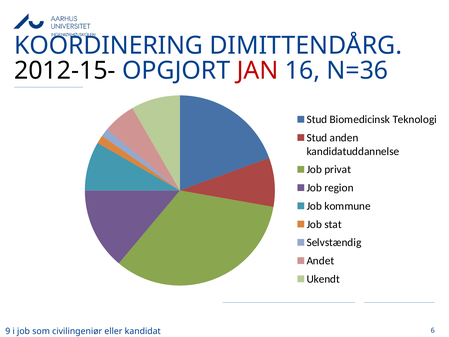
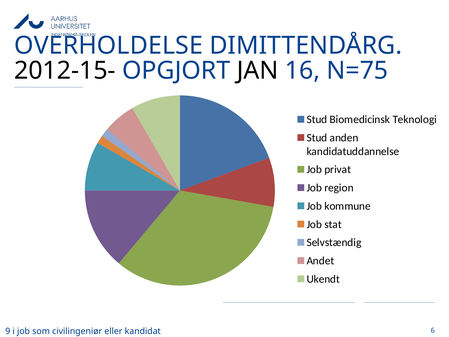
KOORDINERING: KOORDINERING -> OVERHOLDELSE (108, 46)
JAN colour: red -> black (258, 70)
N=36: N=36 -> N=75 (357, 70)
